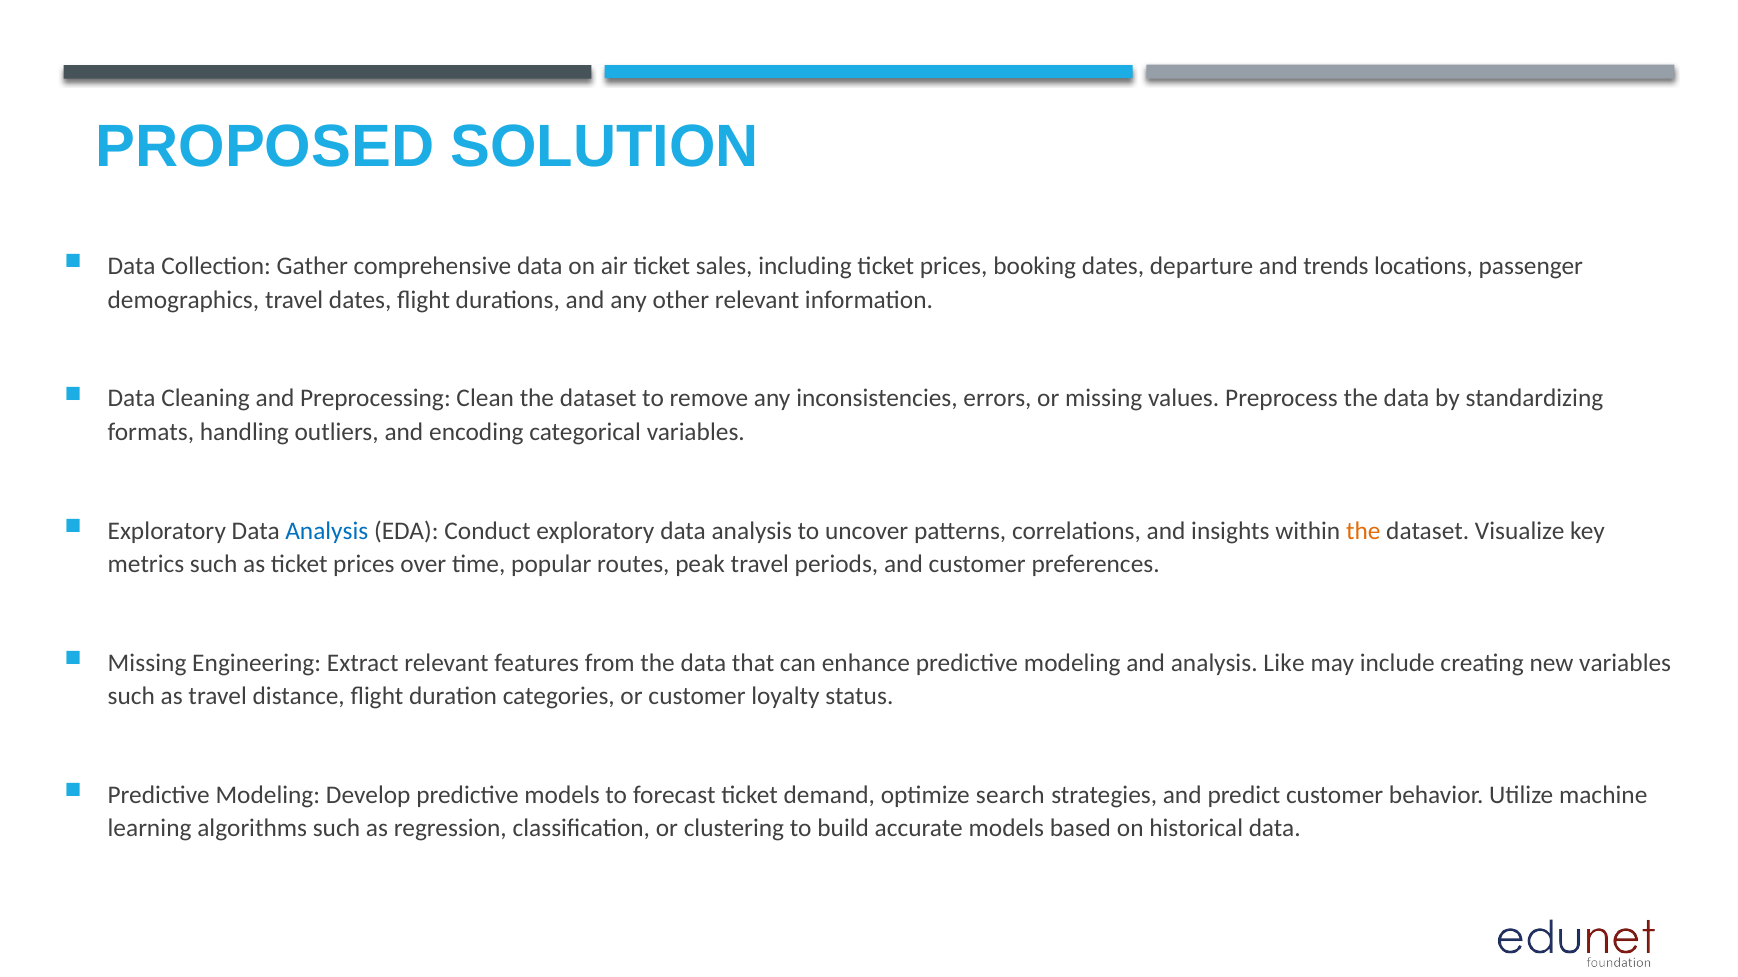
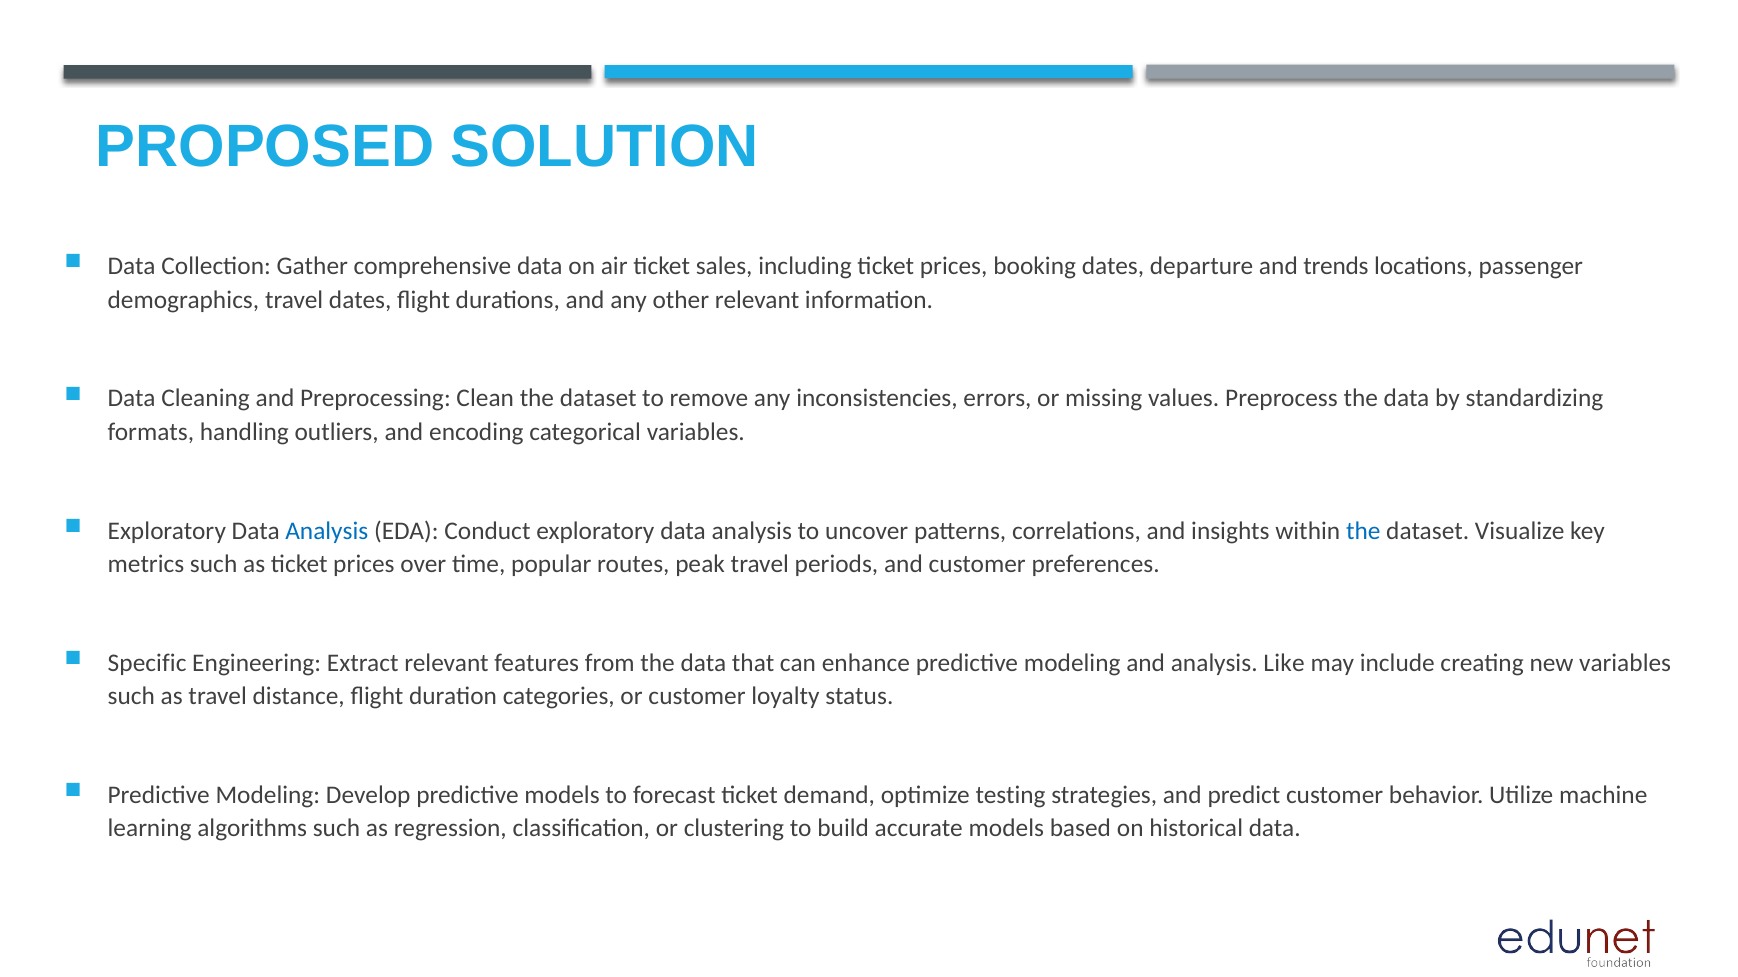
the colour: orange -> blue (1363, 531)
Missing: Missing -> Specific (147, 663)
search: search -> testing (1010, 796)
